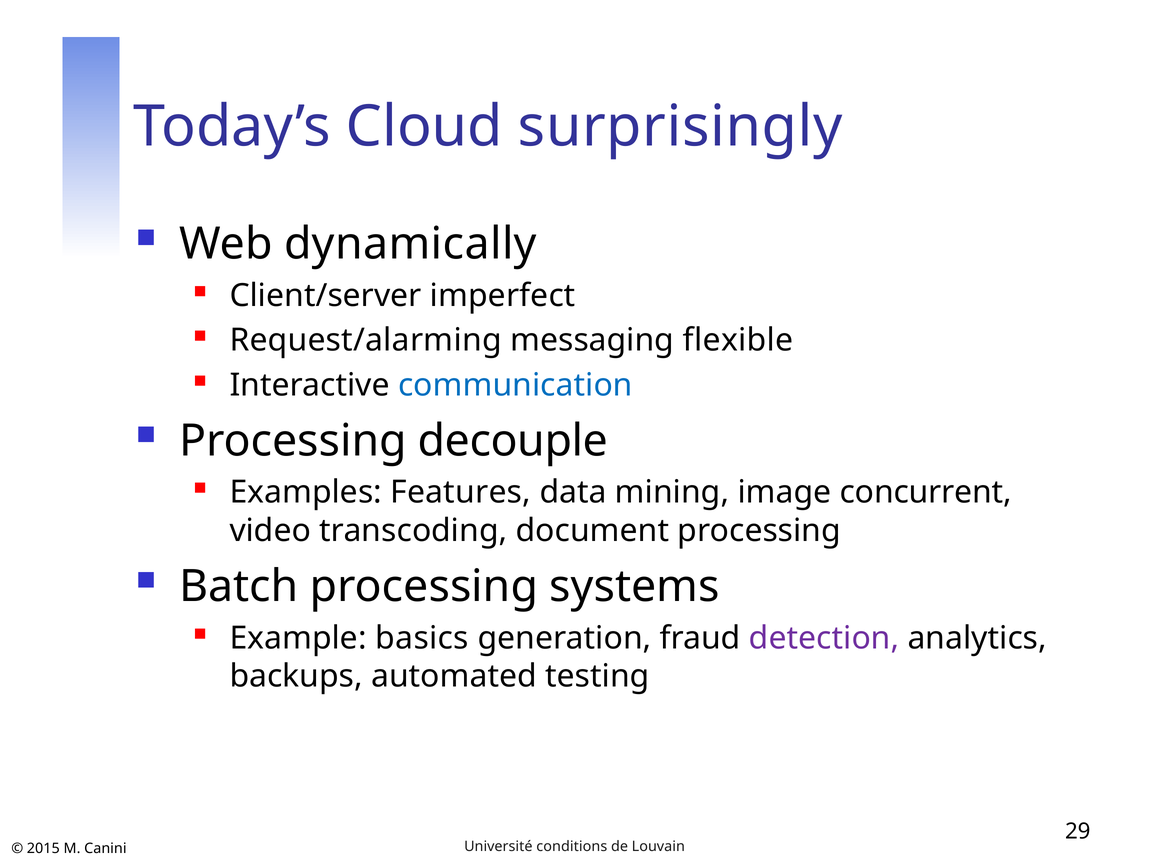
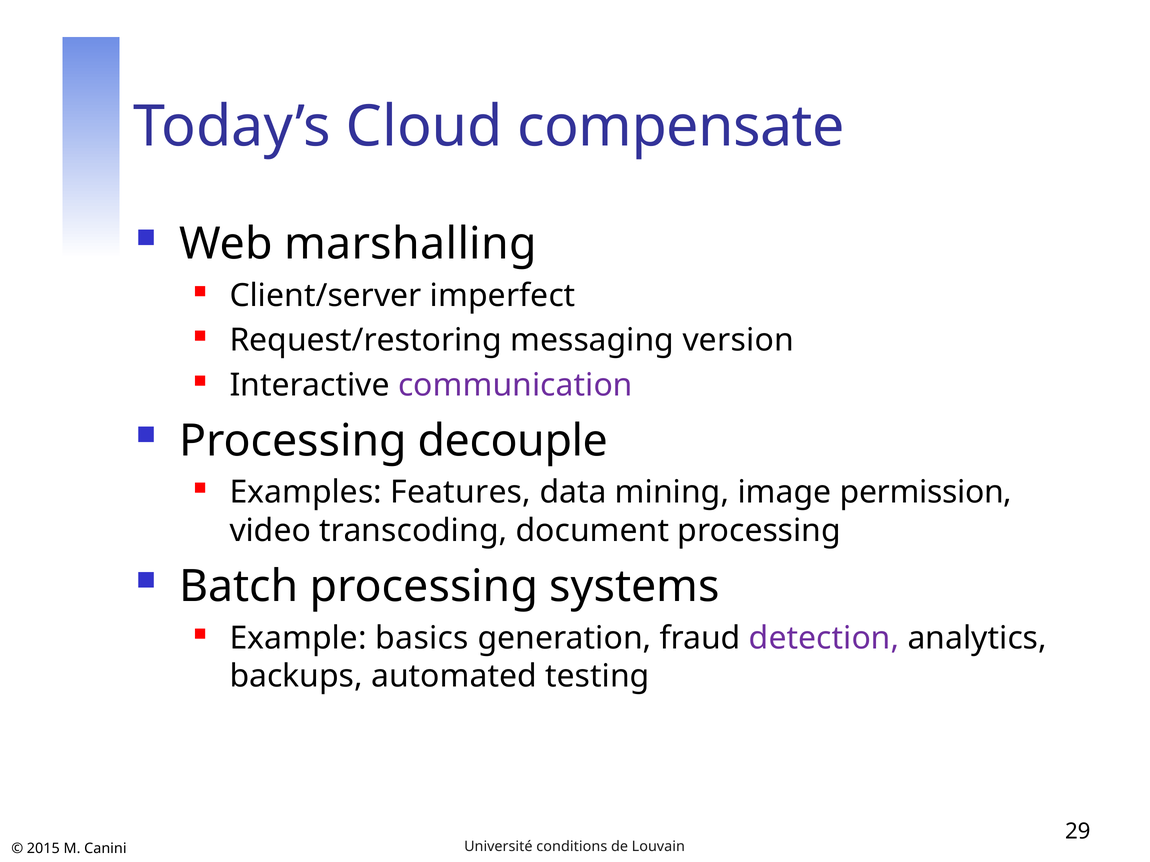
surprisingly: surprisingly -> compensate (681, 127)
dynamically: dynamically -> marshalling (410, 244)
Request/alarming: Request/alarming -> Request/restoring (366, 341)
flexible: flexible -> version (738, 341)
communication colour: blue -> purple (515, 385)
concurrent: concurrent -> permission (926, 493)
